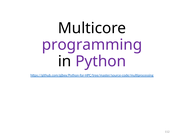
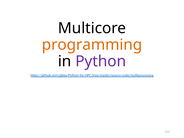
programming colour: purple -> orange (92, 45)
